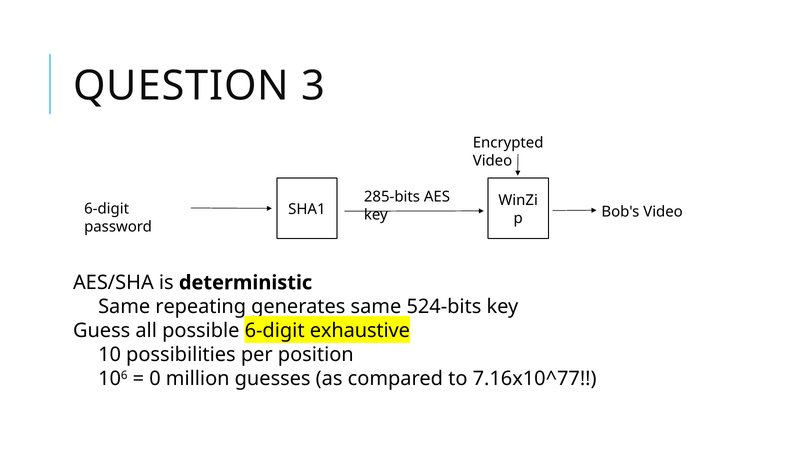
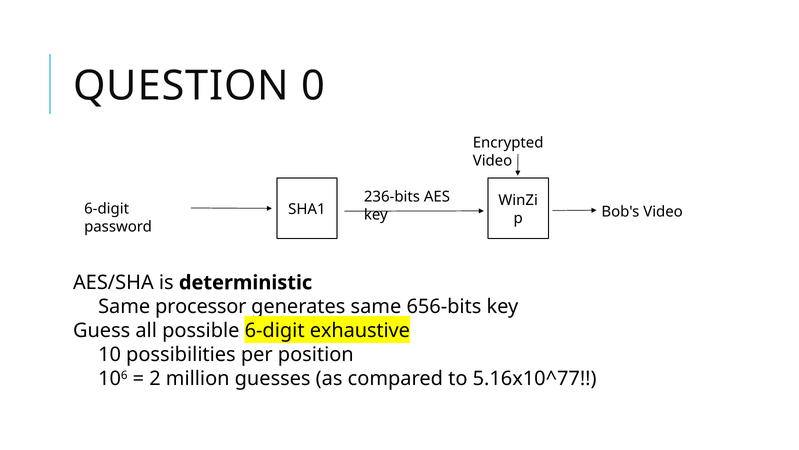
3: 3 -> 0 (313, 86)
285-bits: 285-bits -> 236-bits (392, 196)
repeating: repeating -> processor (201, 306)
524-bits: 524-bits -> 656-bits (444, 306)
0: 0 -> 2 (155, 378)
7.16x10^77: 7.16x10^77 -> 5.16x10^77 (535, 378)
